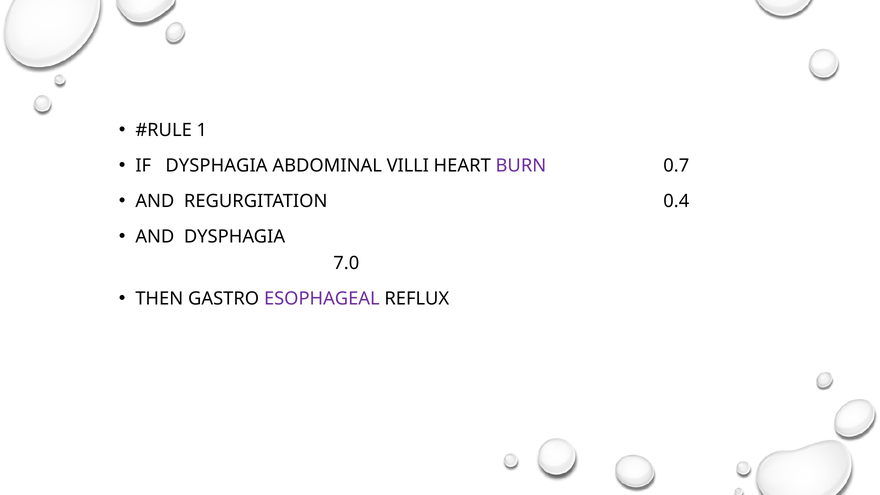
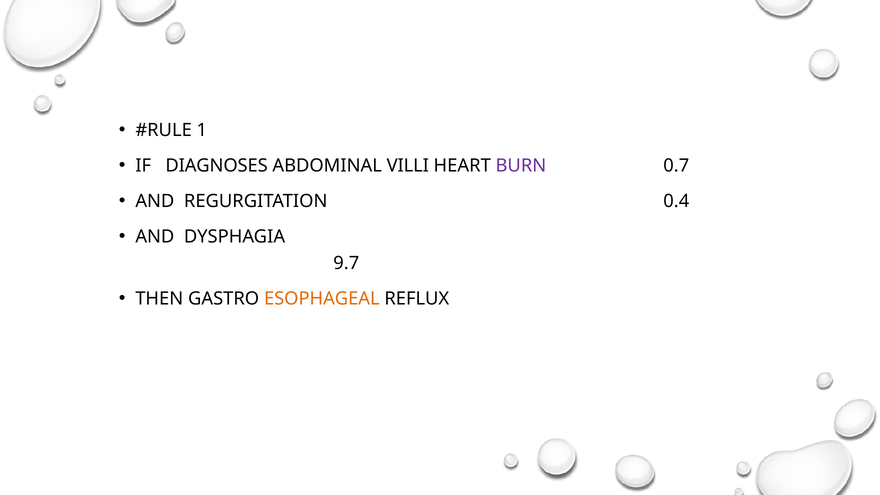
IF DYSPHAGIA: DYSPHAGIA -> DIAGNOSES (217, 166)
7.0: 7.0 -> 9.7 (346, 263)
ESOPHAGEAL colour: purple -> orange (322, 299)
